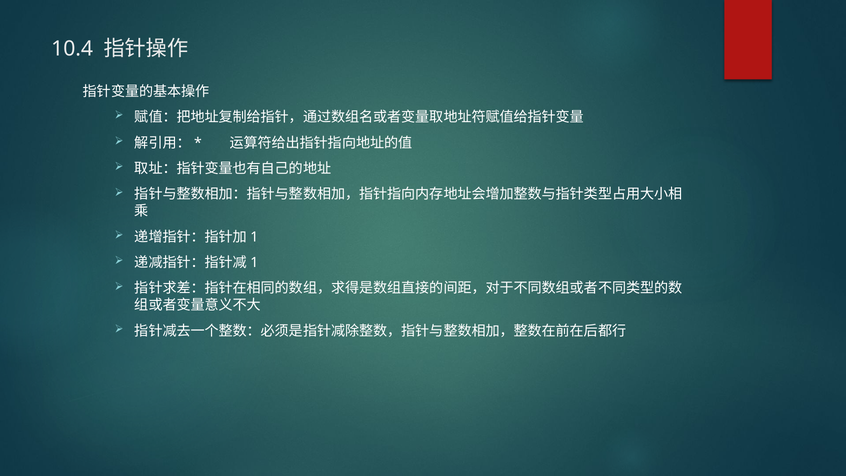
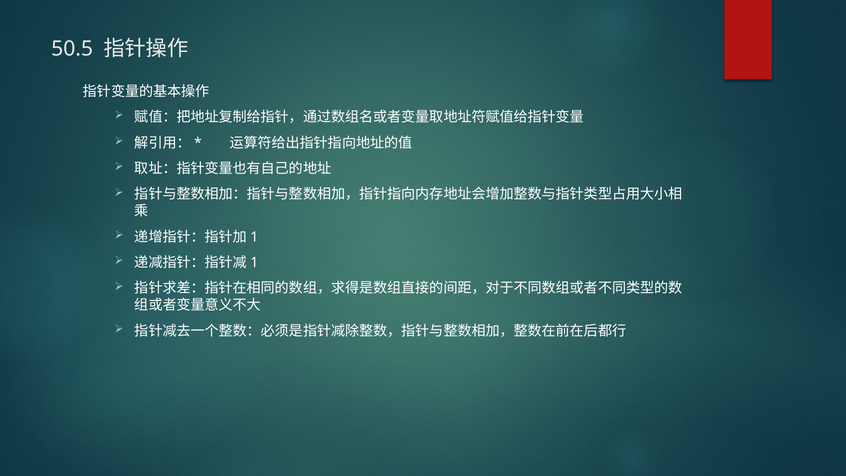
10.4: 10.4 -> 50.5 (72, 49)
